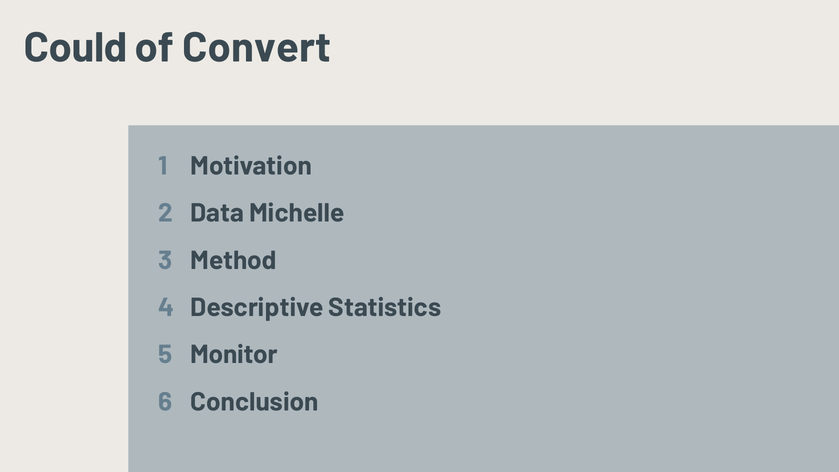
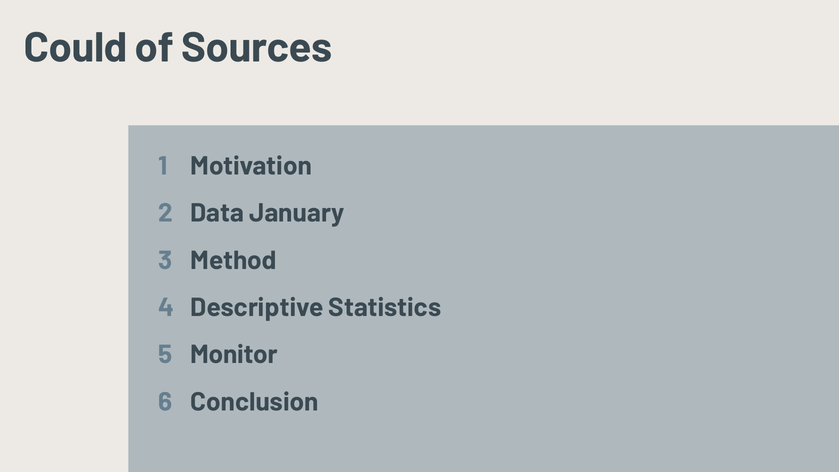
Convert: Convert -> Sources (257, 48)
Michelle: Michelle -> January (297, 213)
